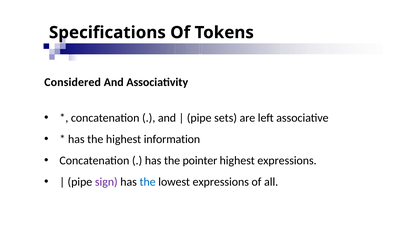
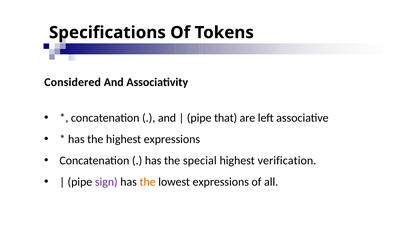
sets: sets -> that (226, 118)
highest information: information -> expressions (172, 139)
pointer: pointer -> special (200, 161)
highest expressions: expressions -> verification (287, 161)
the colour: blue -> orange (148, 182)
